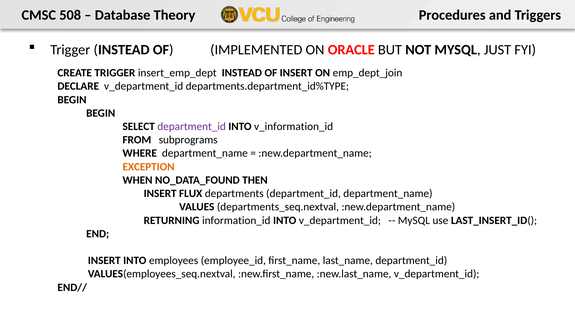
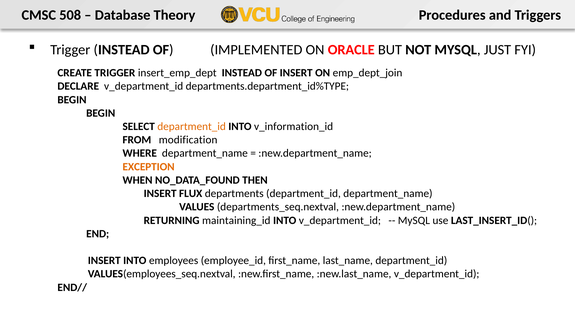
department_id colour: purple -> orange (192, 127)
subprograms: subprograms -> modification (188, 140)
information_id: information_id -> maintaining_id (236, 221)
